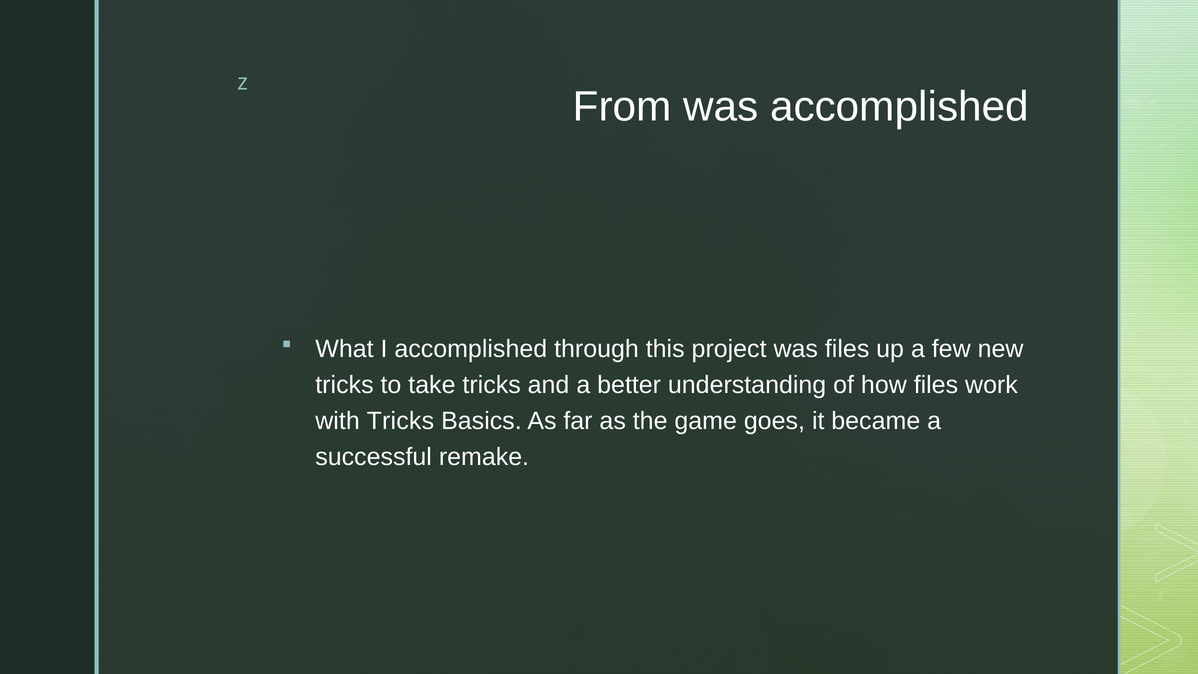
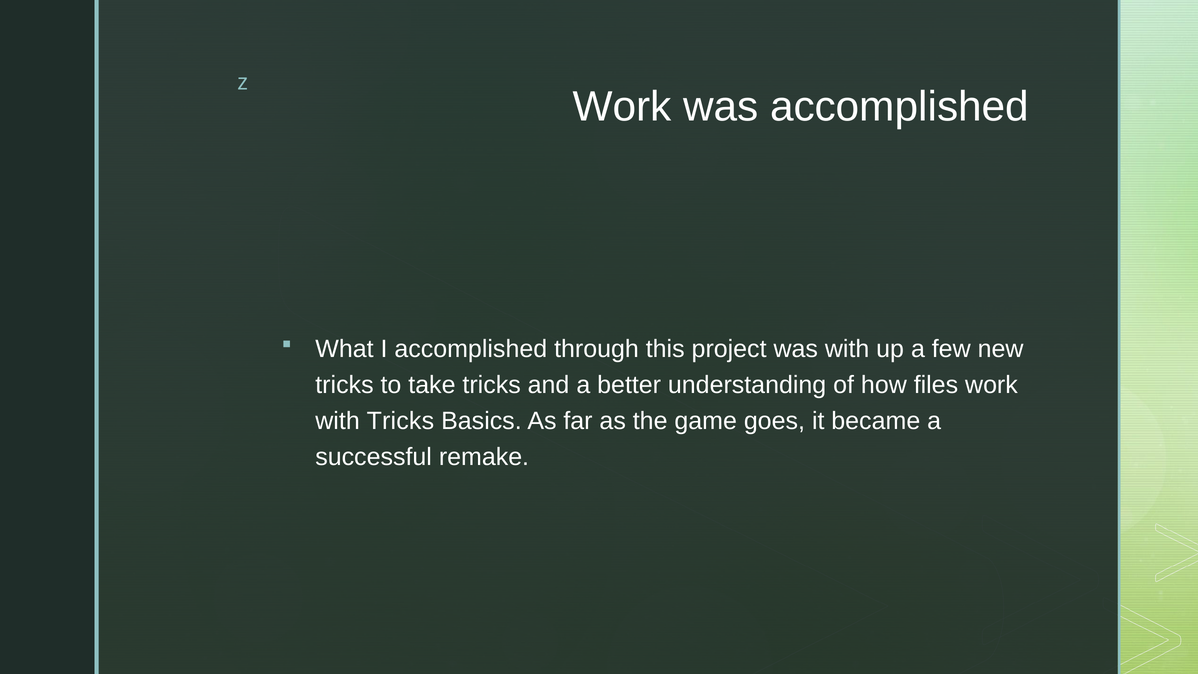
From: From -> Work (622, 107)
was files: files -> with (847, 349)
